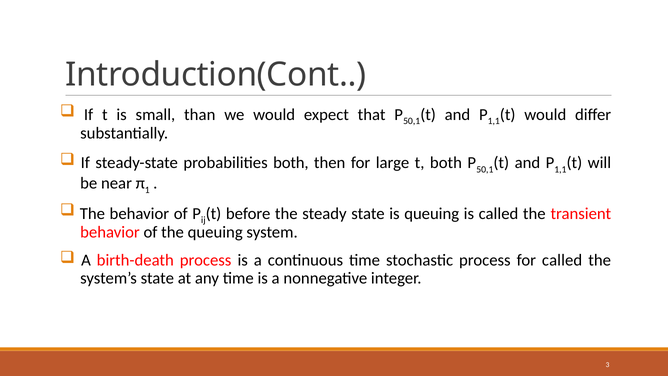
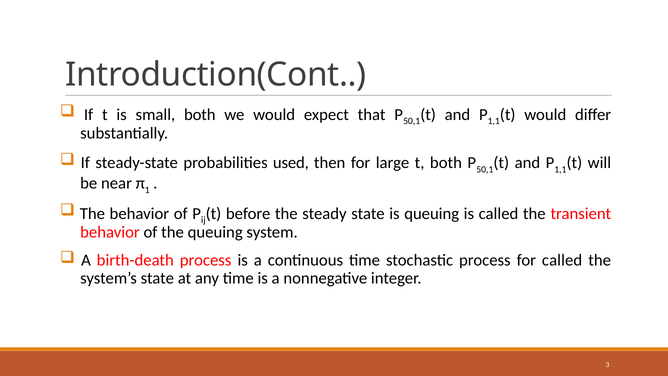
small than: than -> both (200, 115)
probabilities both: both -> used (291, 163)
